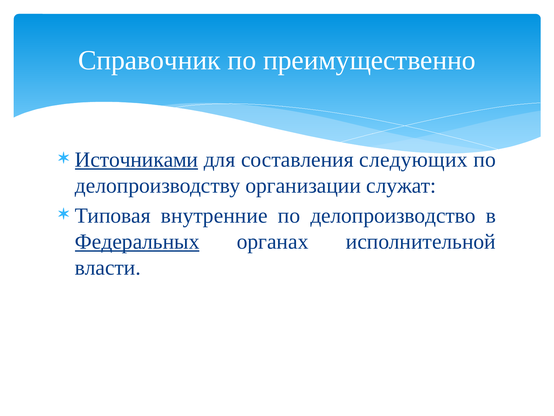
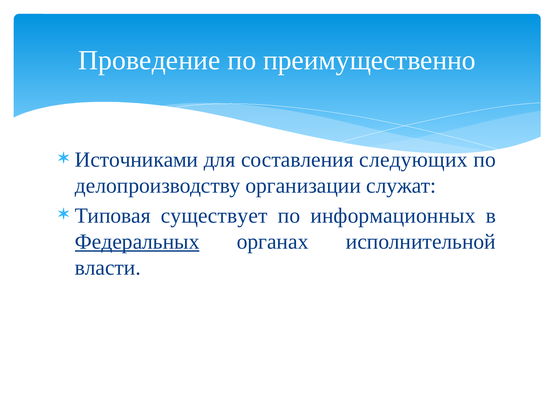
Справочник: Справочник -> Проведение (149, 60)
Источниками underline: present -> none (137, 160)
внутренние: внутренние -> существует (214, 216)
делопроизводство: делопроизводство -> информационных (393, 216)
